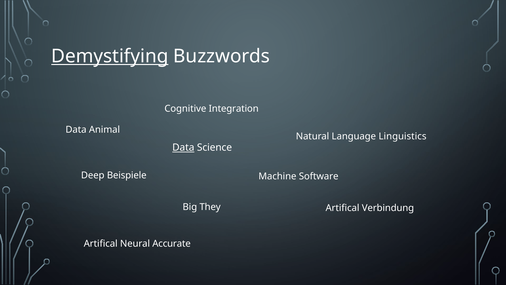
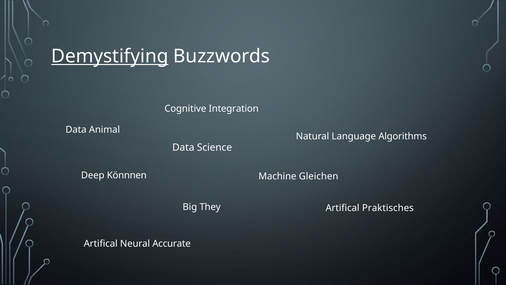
Linguistics: Linguistics -> Algorithms (403, 136)
Data underline: present -> none (183, 147)
Beispiele: Beispiele -> Könnnen (127, 175)
Software: Software -> Gleichen (319, 176)
Verbindung: Verbindung -> Praktisches (388, 208)
